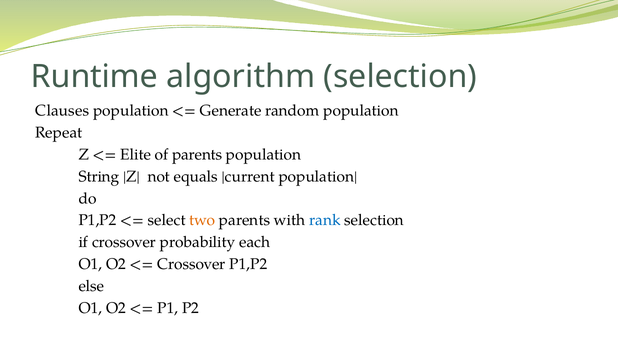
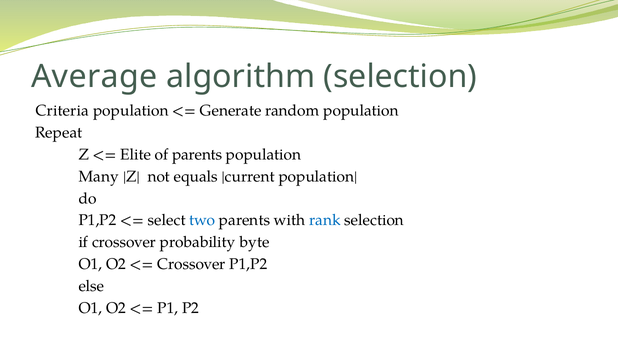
Runtime: Runtime -> Average (94, 77)
Clauses: Clauses -> Criteria (62, 111)
String: String -> Many (99, 176)
two colour: orange -> blue (202, 220)
each: each -> byte (255, 242)
